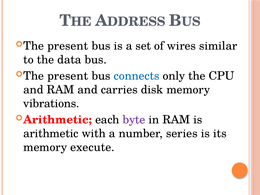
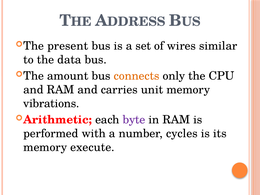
present: present -> amount (68, 76)
connects colour: blue -> orange (137, 76)
disk: disk -> unit (152, 90)
arithmetic: arithmetic -> performed (51, 133)
series: series -> cycles (182, 133)
